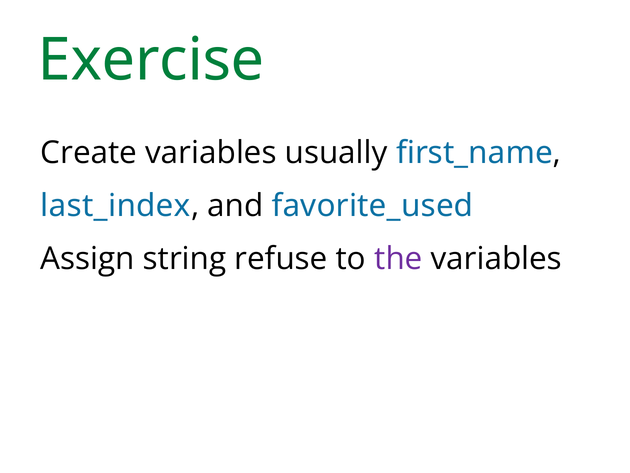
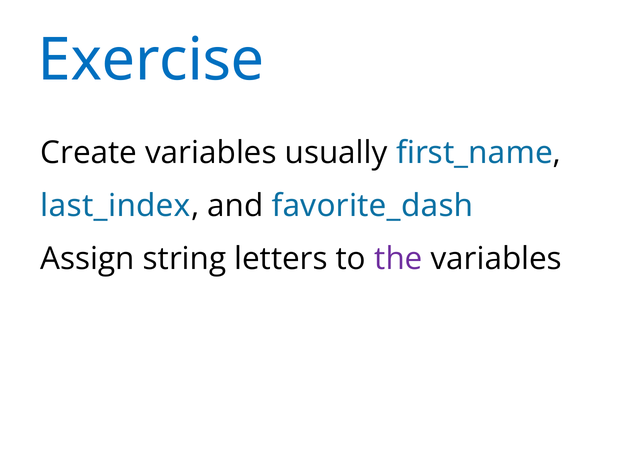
Exercise colour: green -> blue (151, 60)
favorite_used: favorite_used -> favorite_dash (372, 206)
refuse: refuse -> letters (281, 259)
